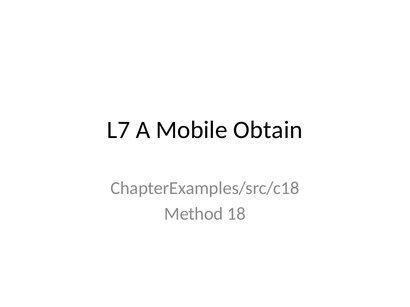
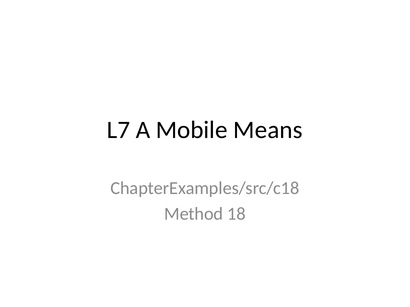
Obtain: Obtain -> Means (268, 130)
